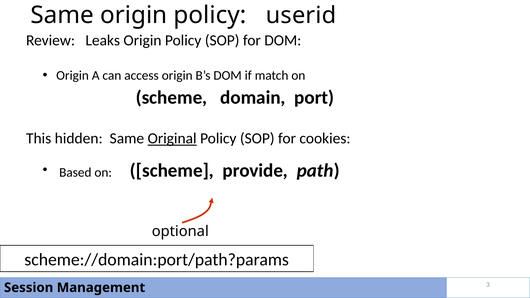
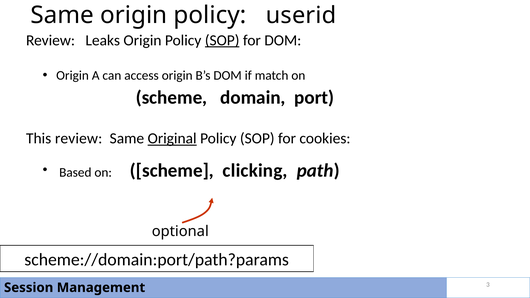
SOP underline: none -> present (222, 40)
This hidden: hidden -> review (79, 138)
provide: provide -> clicking (255, 171)
